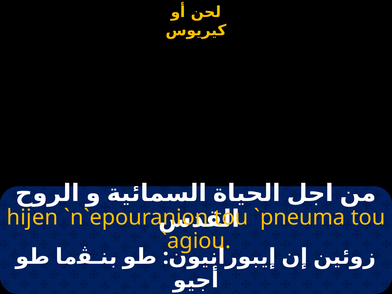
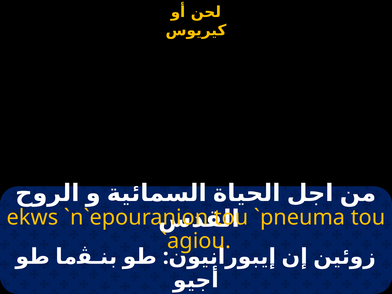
hijen: hijen -> ekws (32, 217)
